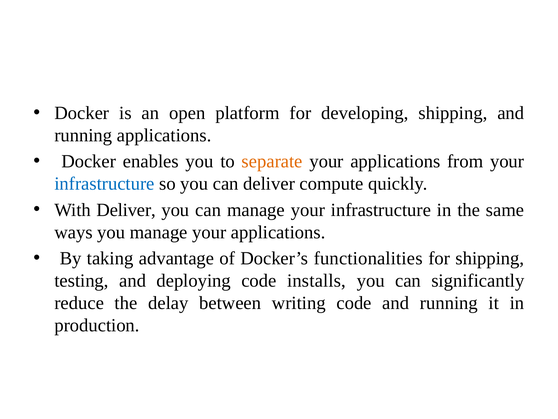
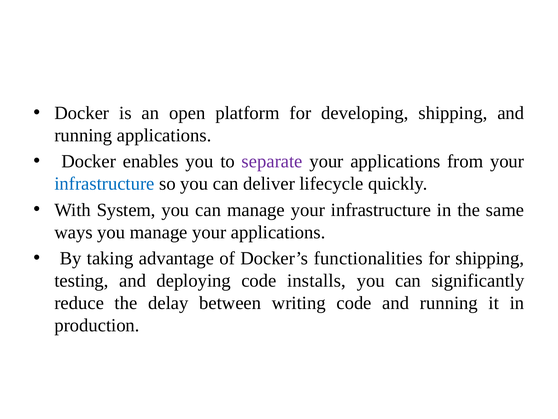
separate colour: orange -> purple (272, 161)
compute: compute -> lifecycle (331, 184)
With Deliver: Deliver -> System (126, 210)
